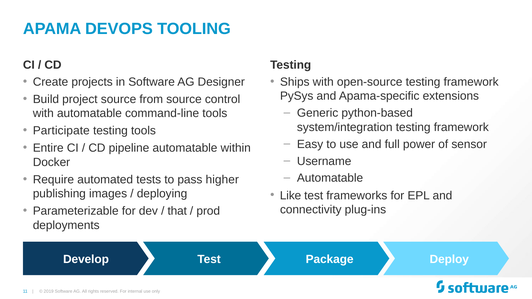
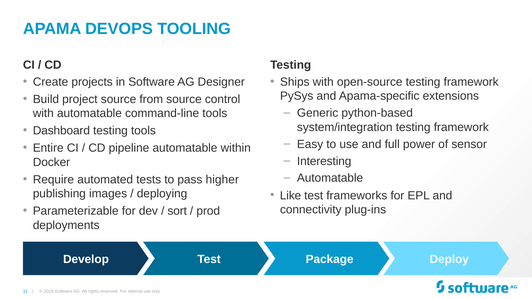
Participate: Participate -> Dashboard (61, 131)
Username: Username -> Interesting (324, 161)
that: that -> sort (177, 211)
